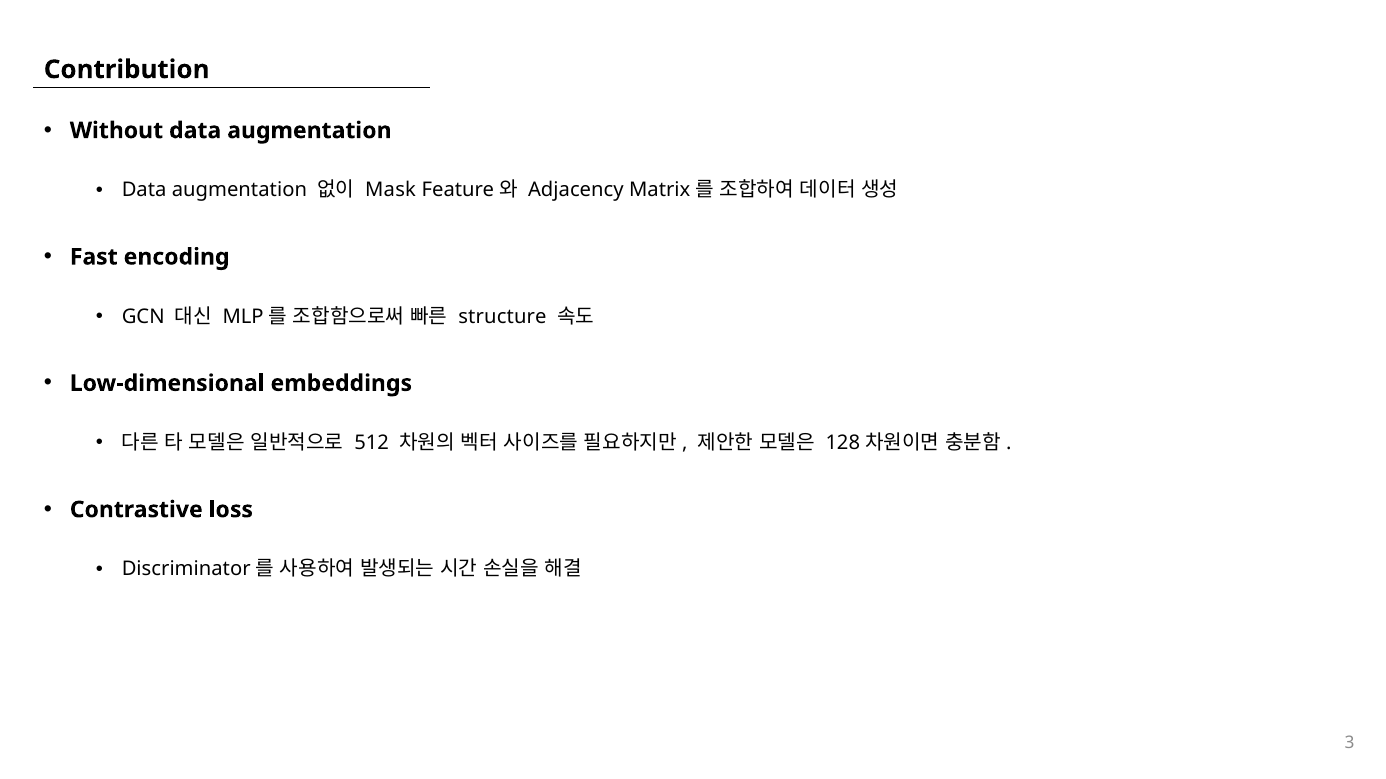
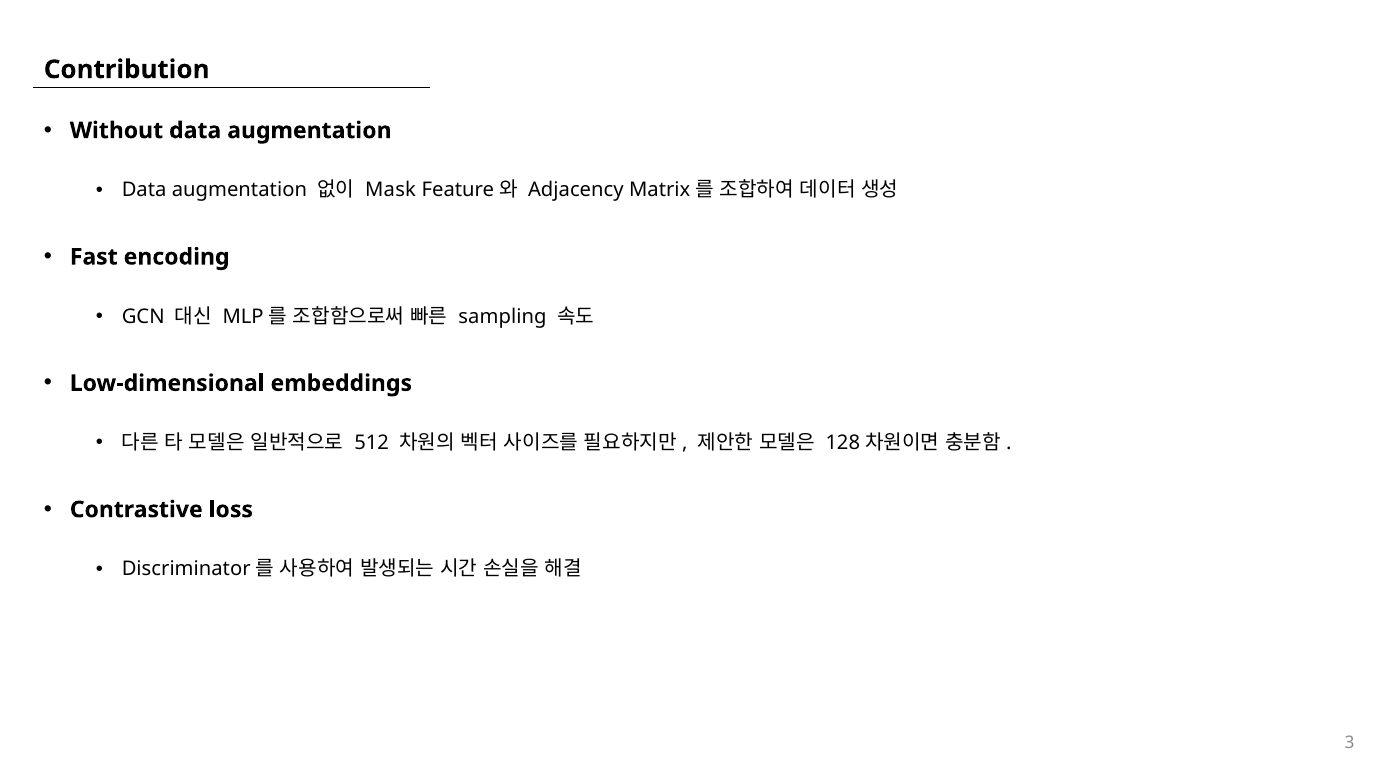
structure: structure -> sampling (502, 317)
